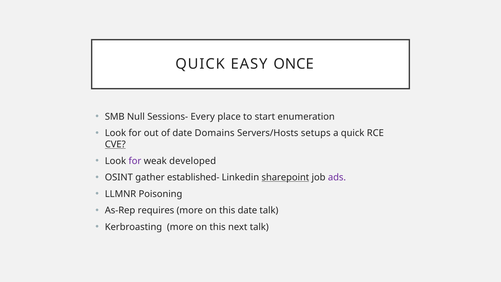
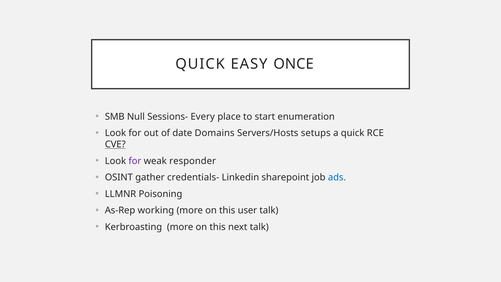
developed: developed -> responder (193, 161)
established-: established- -> credentials- (193, 177)
sharepoint underline: present -> none (285, 177)
ads colour: purple -> blue (337, 177)
requires: requires -> working (156, 210)
this date: date -> user (247, 210)
